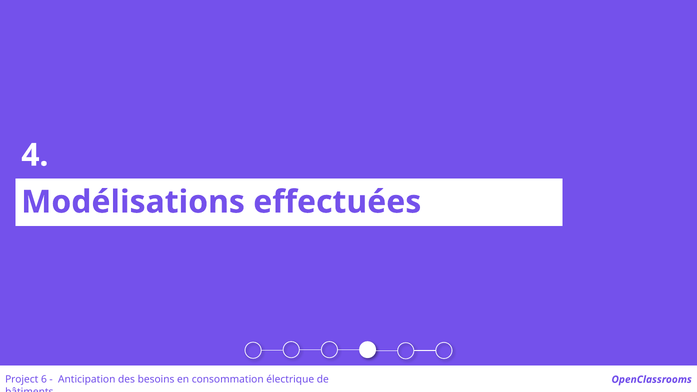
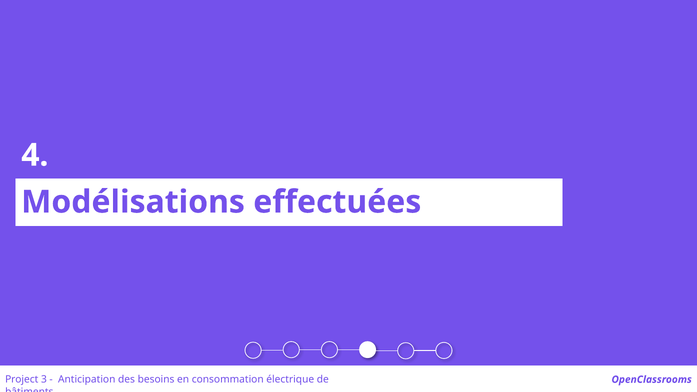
6: 6 -> 3 (44, 380)
